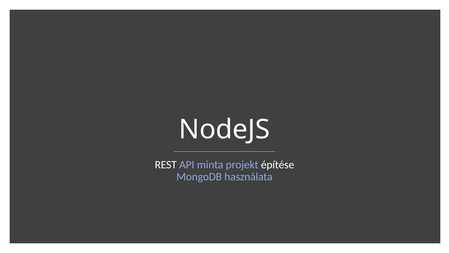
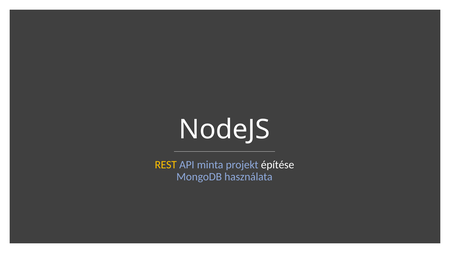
REST colour: white -> yellow (166, 164)
